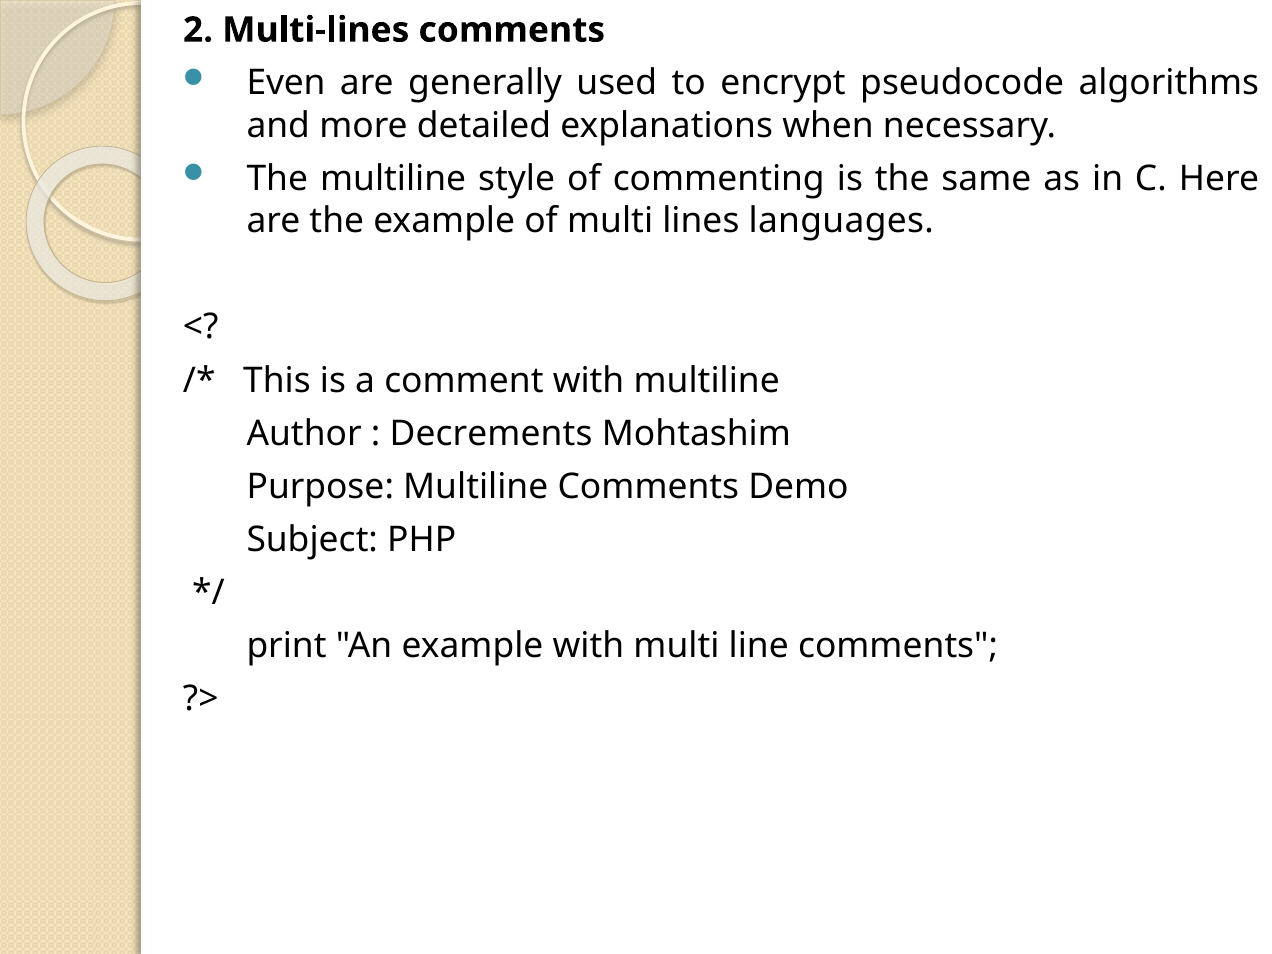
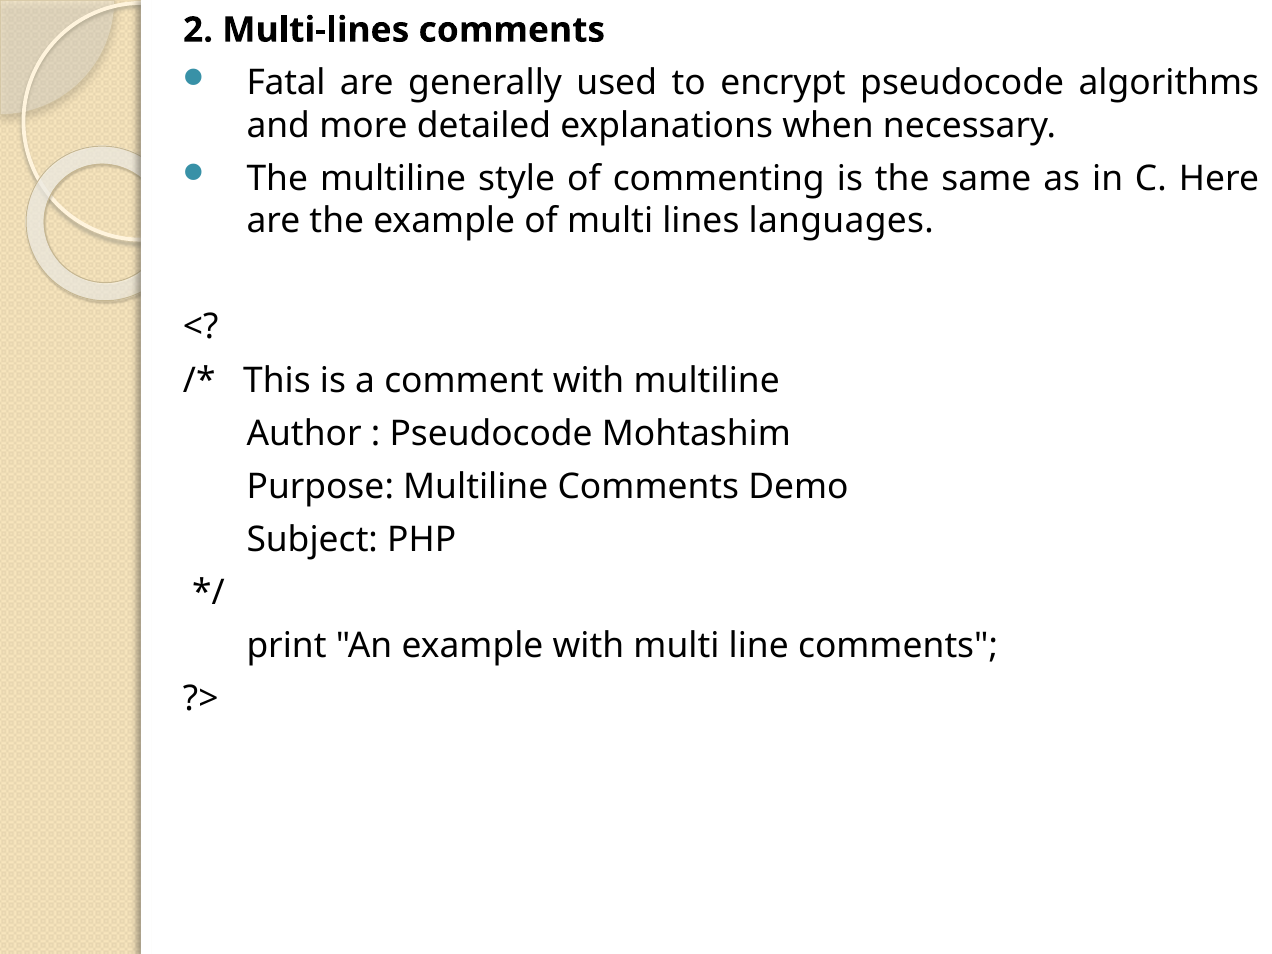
Even: Even -> Fatal (286, 83)
Decrements: Decrements -> Pseudocode (491, 433)
